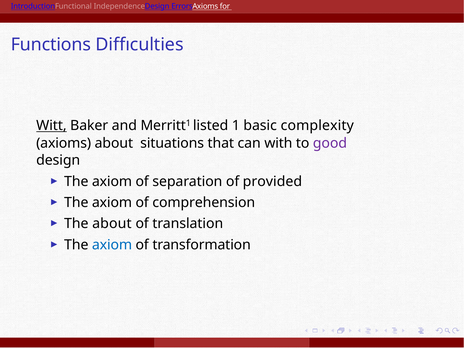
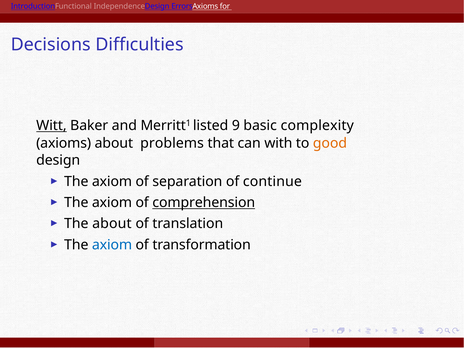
Functions: Functions -> Decisions (51, 45)
1: 1 -> 9 (236, 126)
situations: situations -> problems (172, 143)
good colour: purple -> orange (330, 143)
provided: provided -> continue (272, 182)
comprehension underline: none -> present (204, 203)
